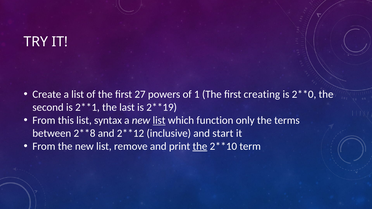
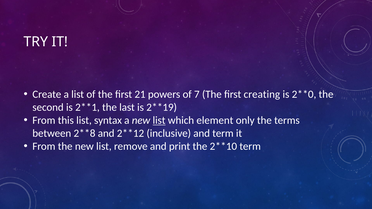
27: 27 -> 21 (140, 94)
1: 1 -> 7 (197, 94)
function: function -> element (215, 120)
and start: start -> term (223, 133)
the underline: present -> none (200, 146)
